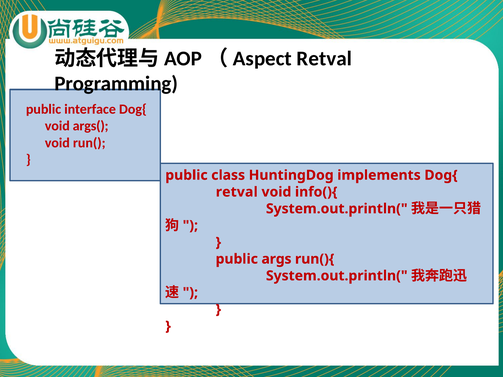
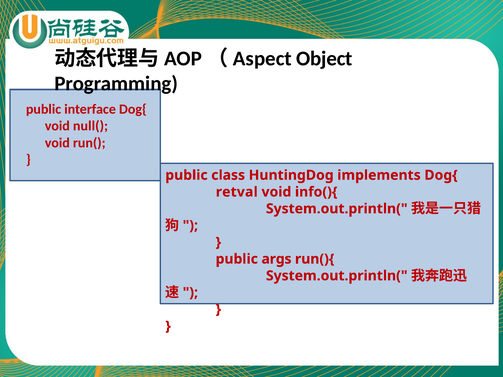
Retval: Retval -> Object (324, 59)
args(: args( -> null( (90, 126)
